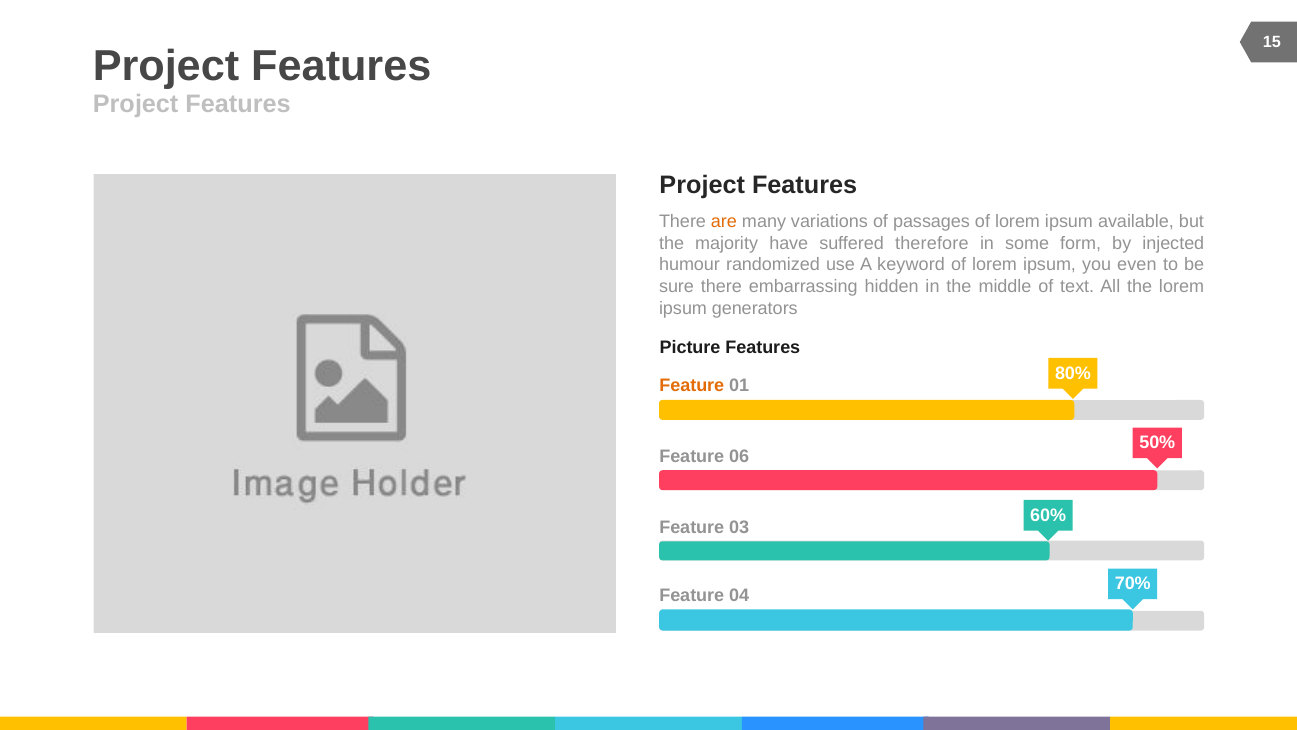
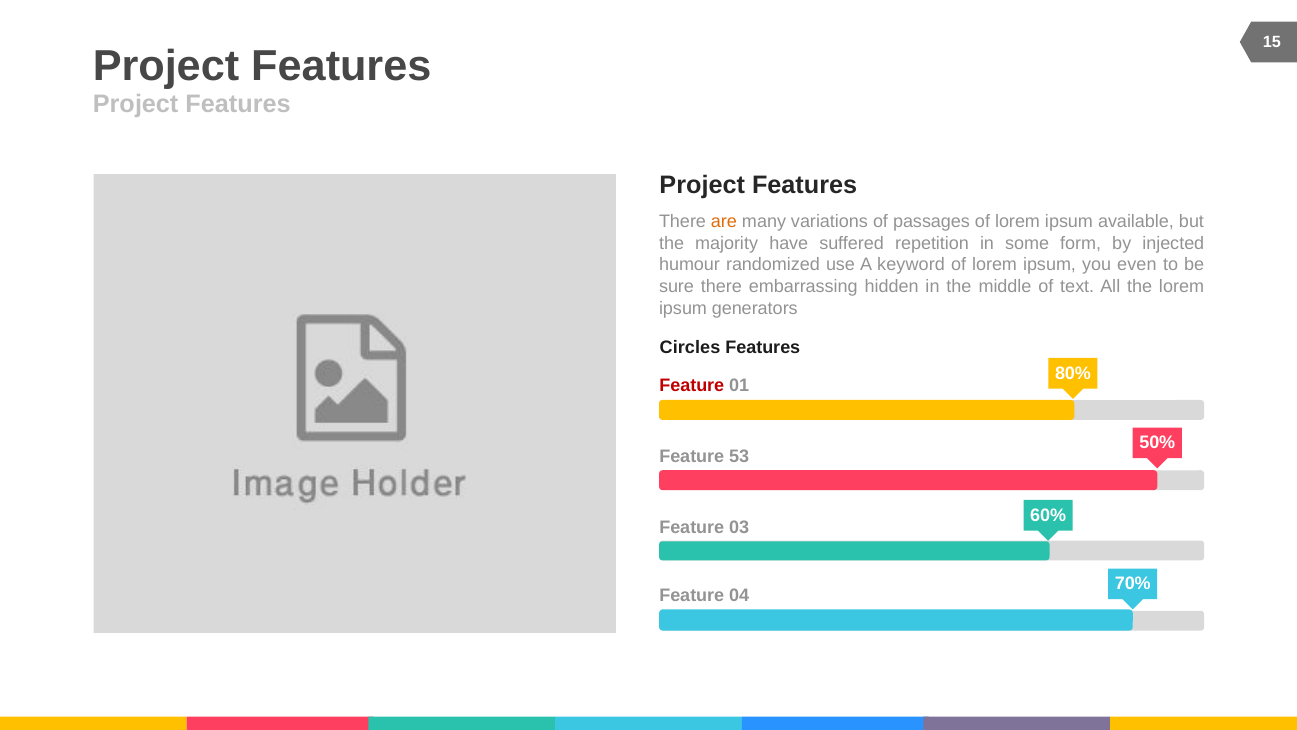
therefore: therefore -> repetition (932, 243)
Picture: Picture -> Circles (690, 347)
Feature colour: orange -> red (692, 385)
06: 06 -> 53 (739, 456)
